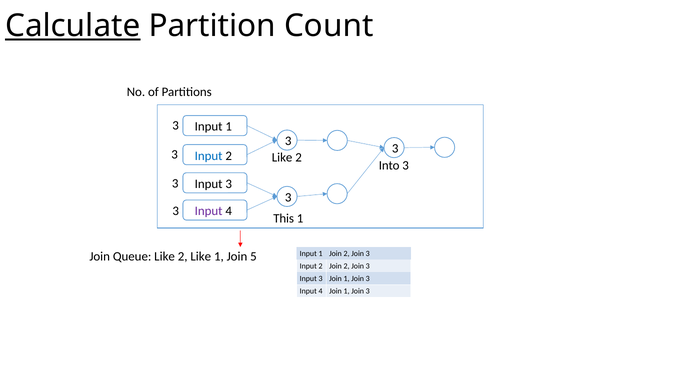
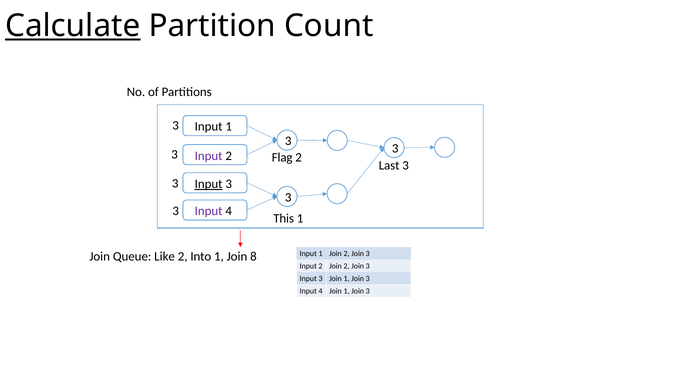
Input colour: blue -> purple (209, 156)
Like: Like -> Flag (282, 158)
Into: Into -> Last (389, 166)
Input underline: none -> present (209, 184)
2 Like: Like -> Into (201, 257)
5: 5 -> 8 (253, 257)
